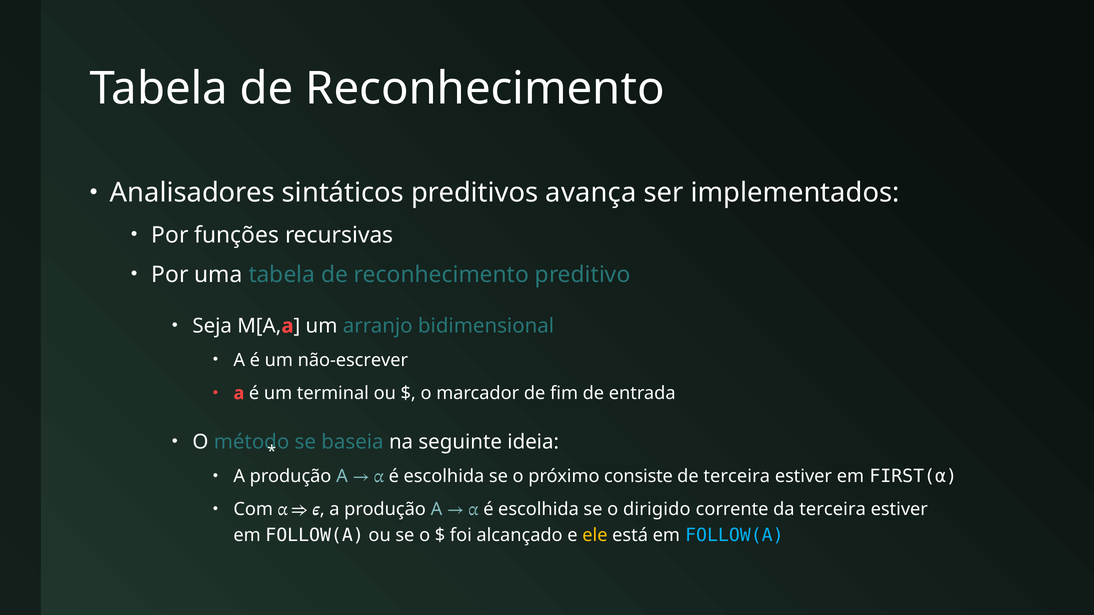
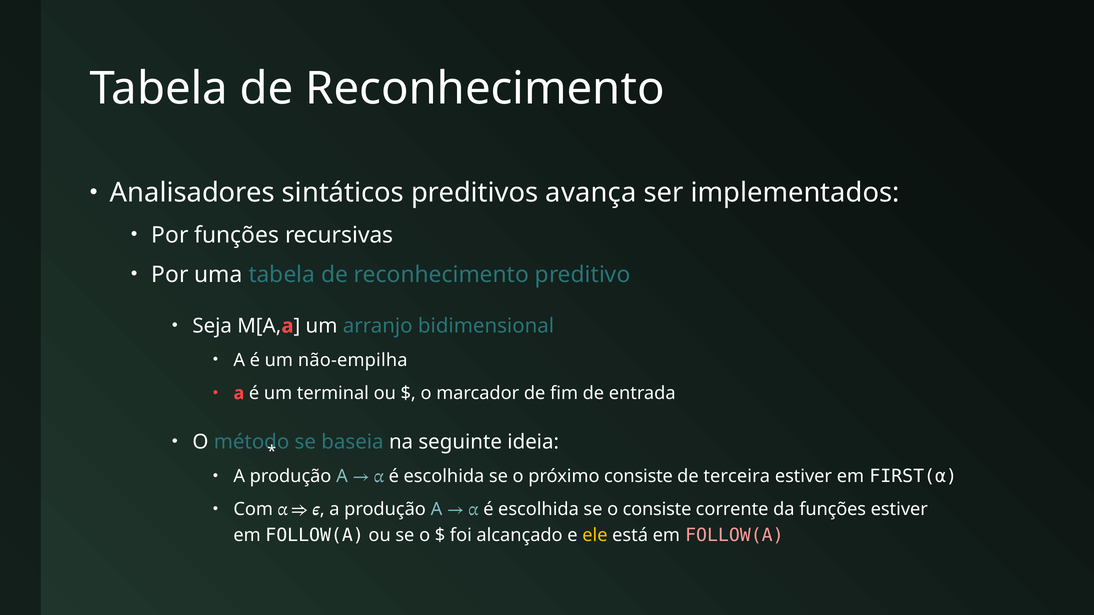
não-escrever: não-escrever -> não-empilha (353, 360)
o dirigido: dirigido -> consiste (657, 510)
da terceira: terceira -> funções (833, 510)
FOLLOW(A colour: light blue -> pink (734, 536)
